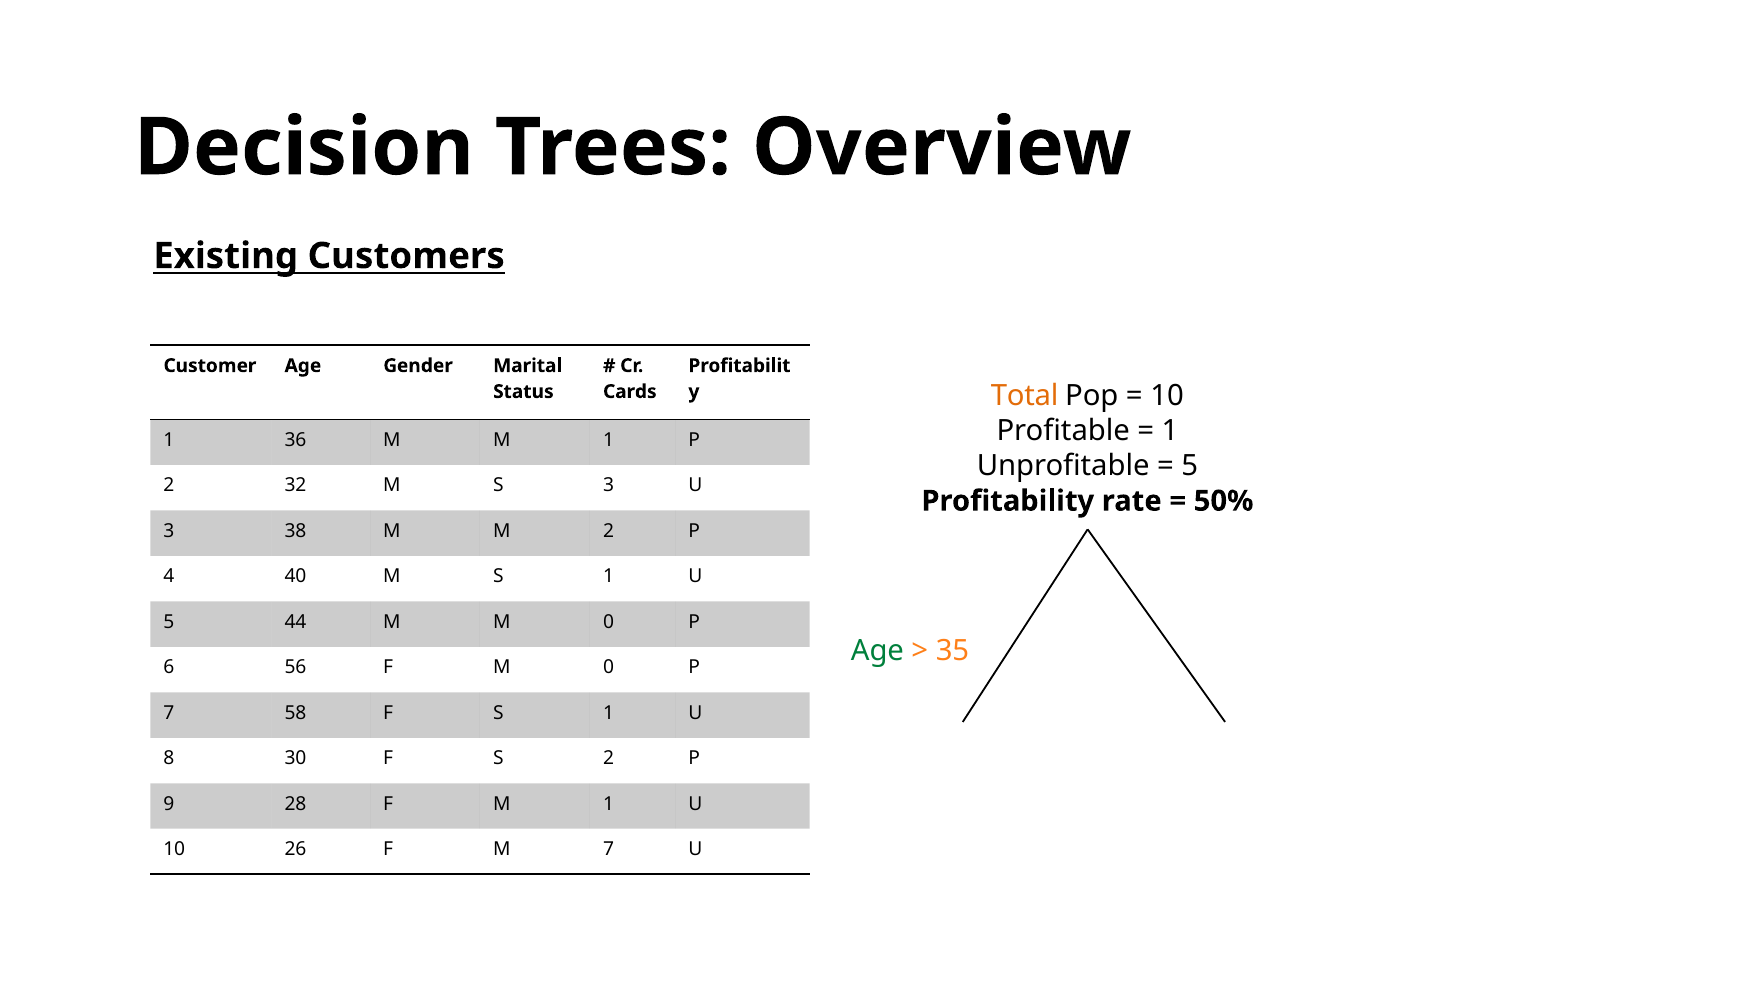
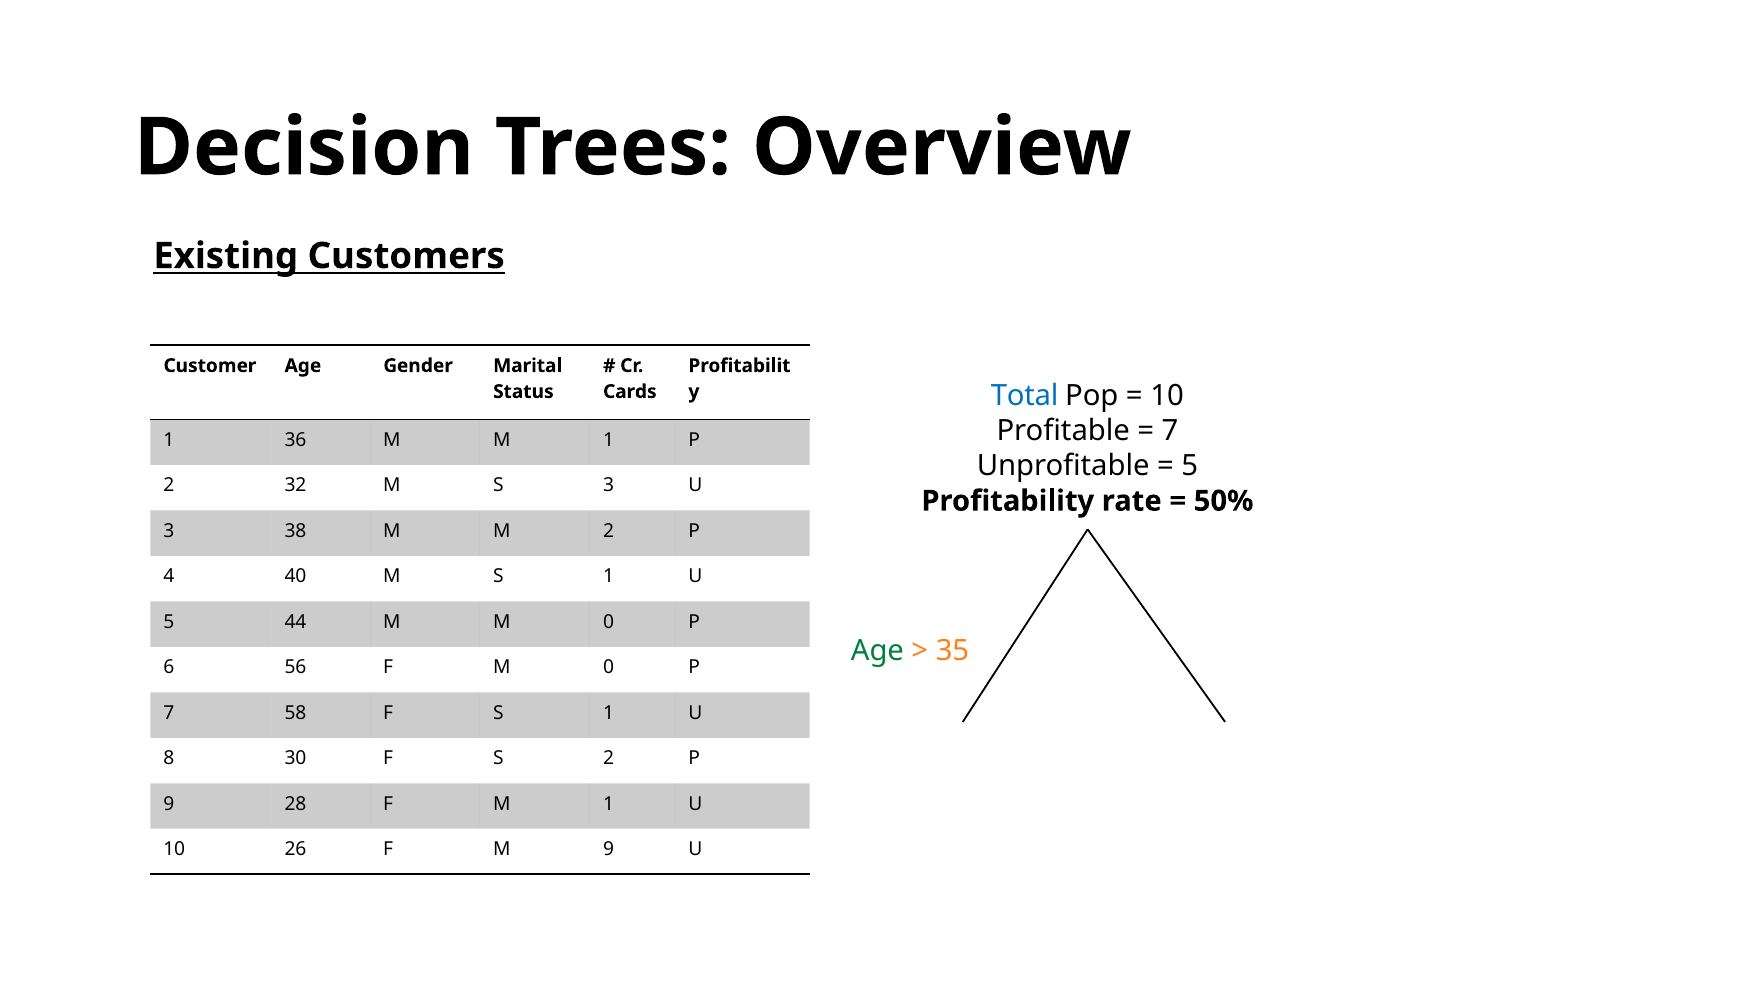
Total colour: orange -> blue (1025, 396)
1: 1 -> 7 (1170, 431)
M 7: 7 -> 9 (609, 849)
